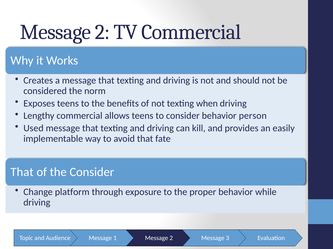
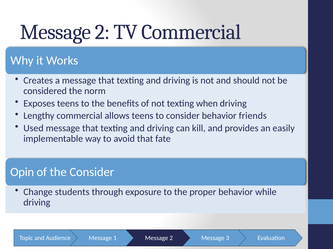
person: person -> friends (253, 116)
That: That -> Opin (22, 172)
platform: platform -> students (72, 193)
